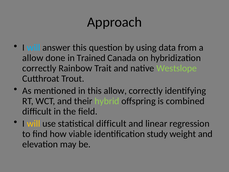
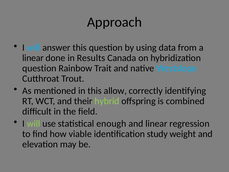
allow: allow -> linear (33, 58)
Trained: Trained -> Results (91, 58)
correctly: correctly -> question (39, 68)
Westslope colour: light green -> light blue (177, 68)
will colour: yellow -> light green (34, 123)
statistical difficult: difficult -> enough (111, 123)
